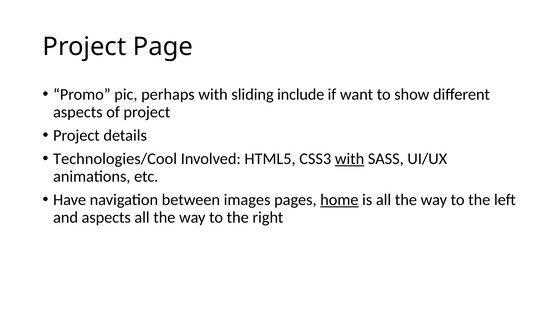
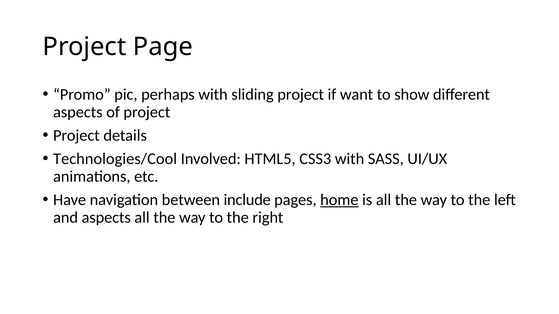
sliding include: include -> project (301, 95)
with underline: present -> none (350, 159)
images: images -> include (247, 200)
